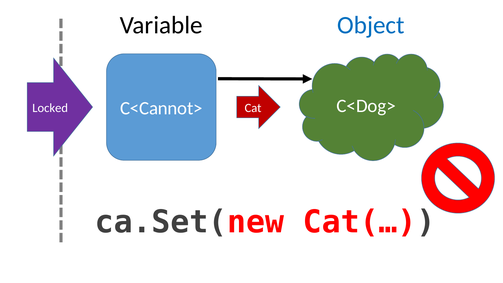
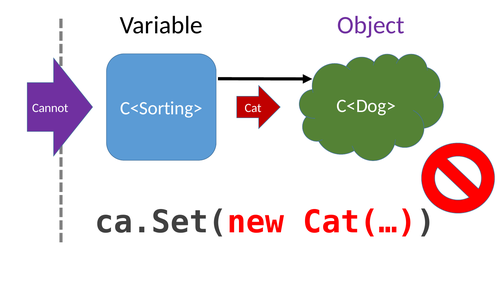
Object colour: blue -> purple (371, 25)
C<Cannot>: C<Cannot> -> C<Sorting> (161, 108)
Locked: Locked -> Cannot (50, 108)
